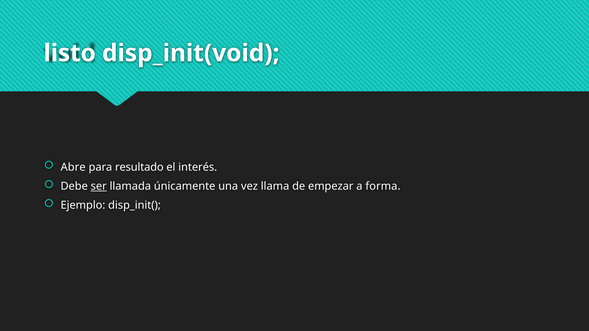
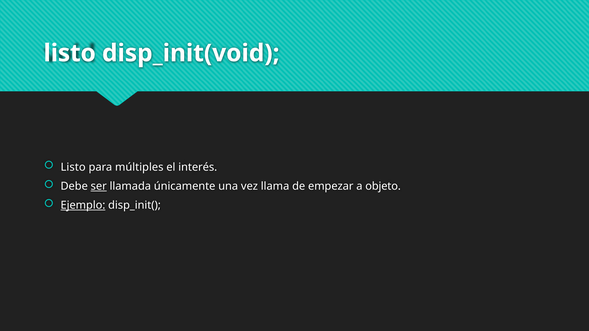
Abre: Abre -> Listo (73, 167)
resultado: resultado -> múltiples (139, 167)
forma: forma -> objeto (383, 186)
Ejemplo underline: none -> present (83, 206)
